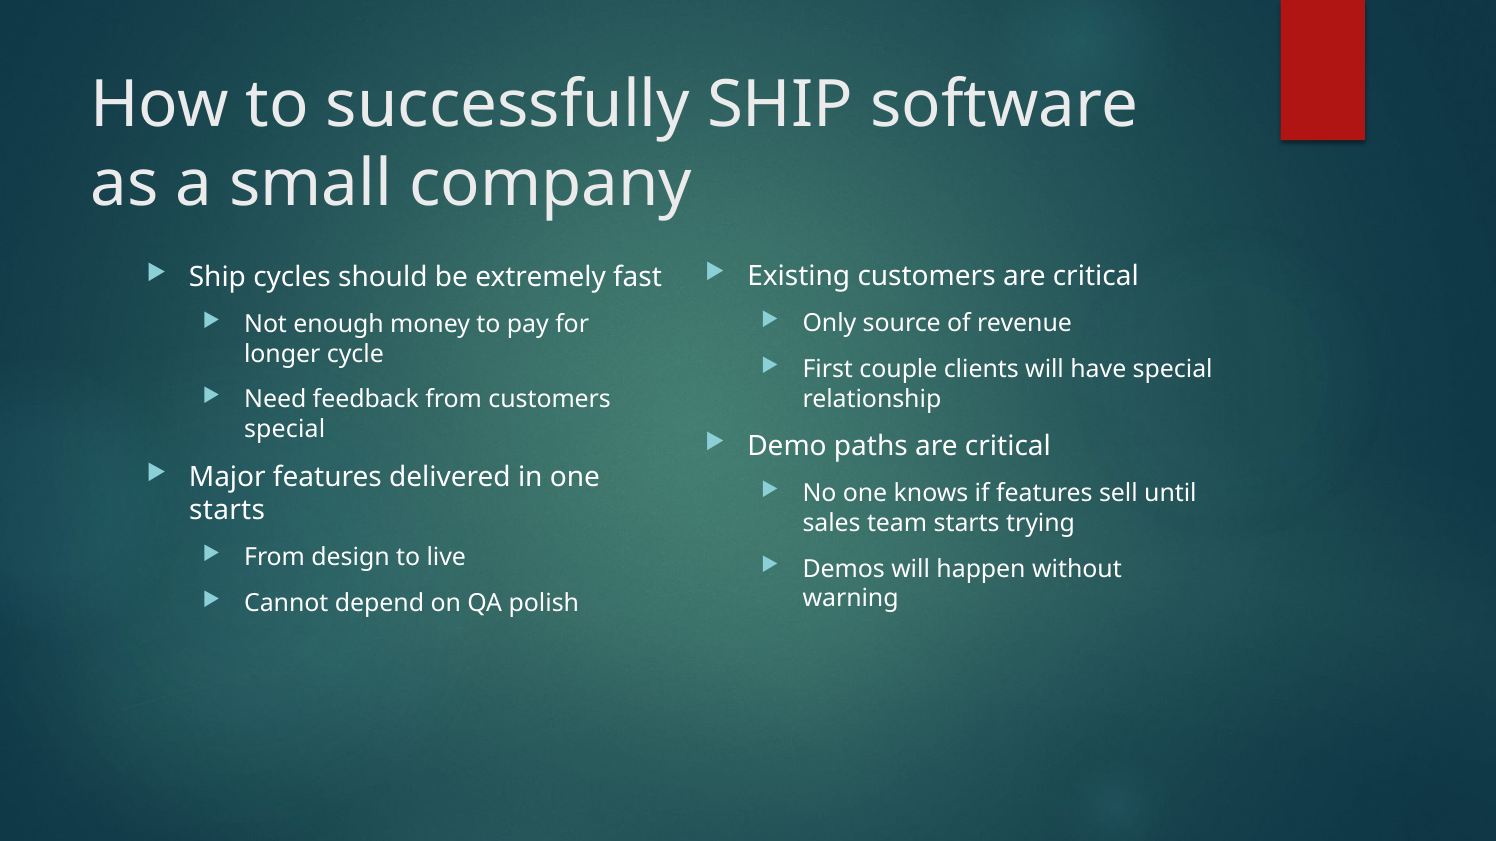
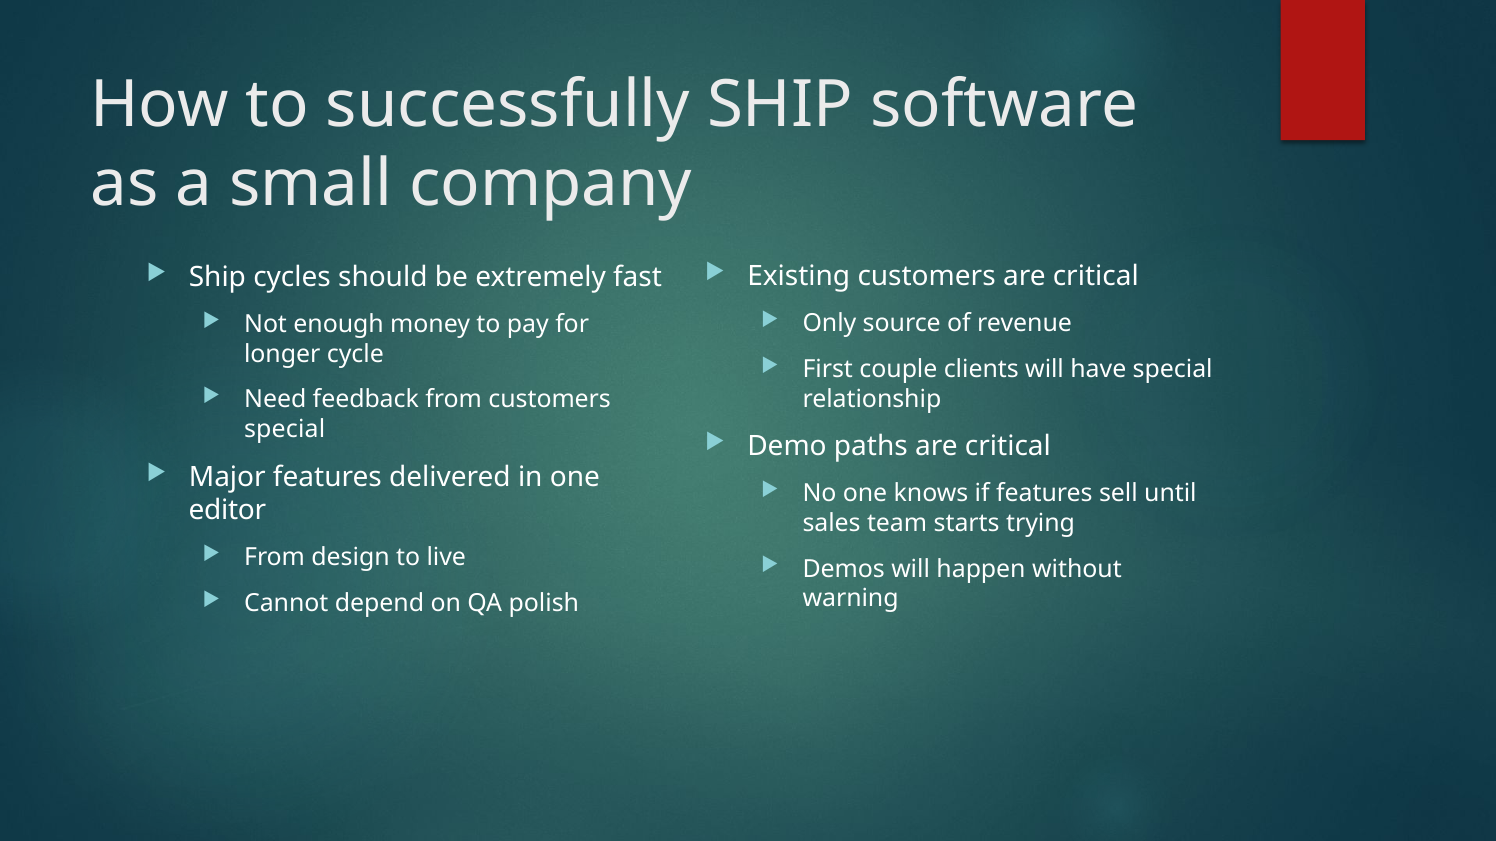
starts: starts -> editor (227, 511)
